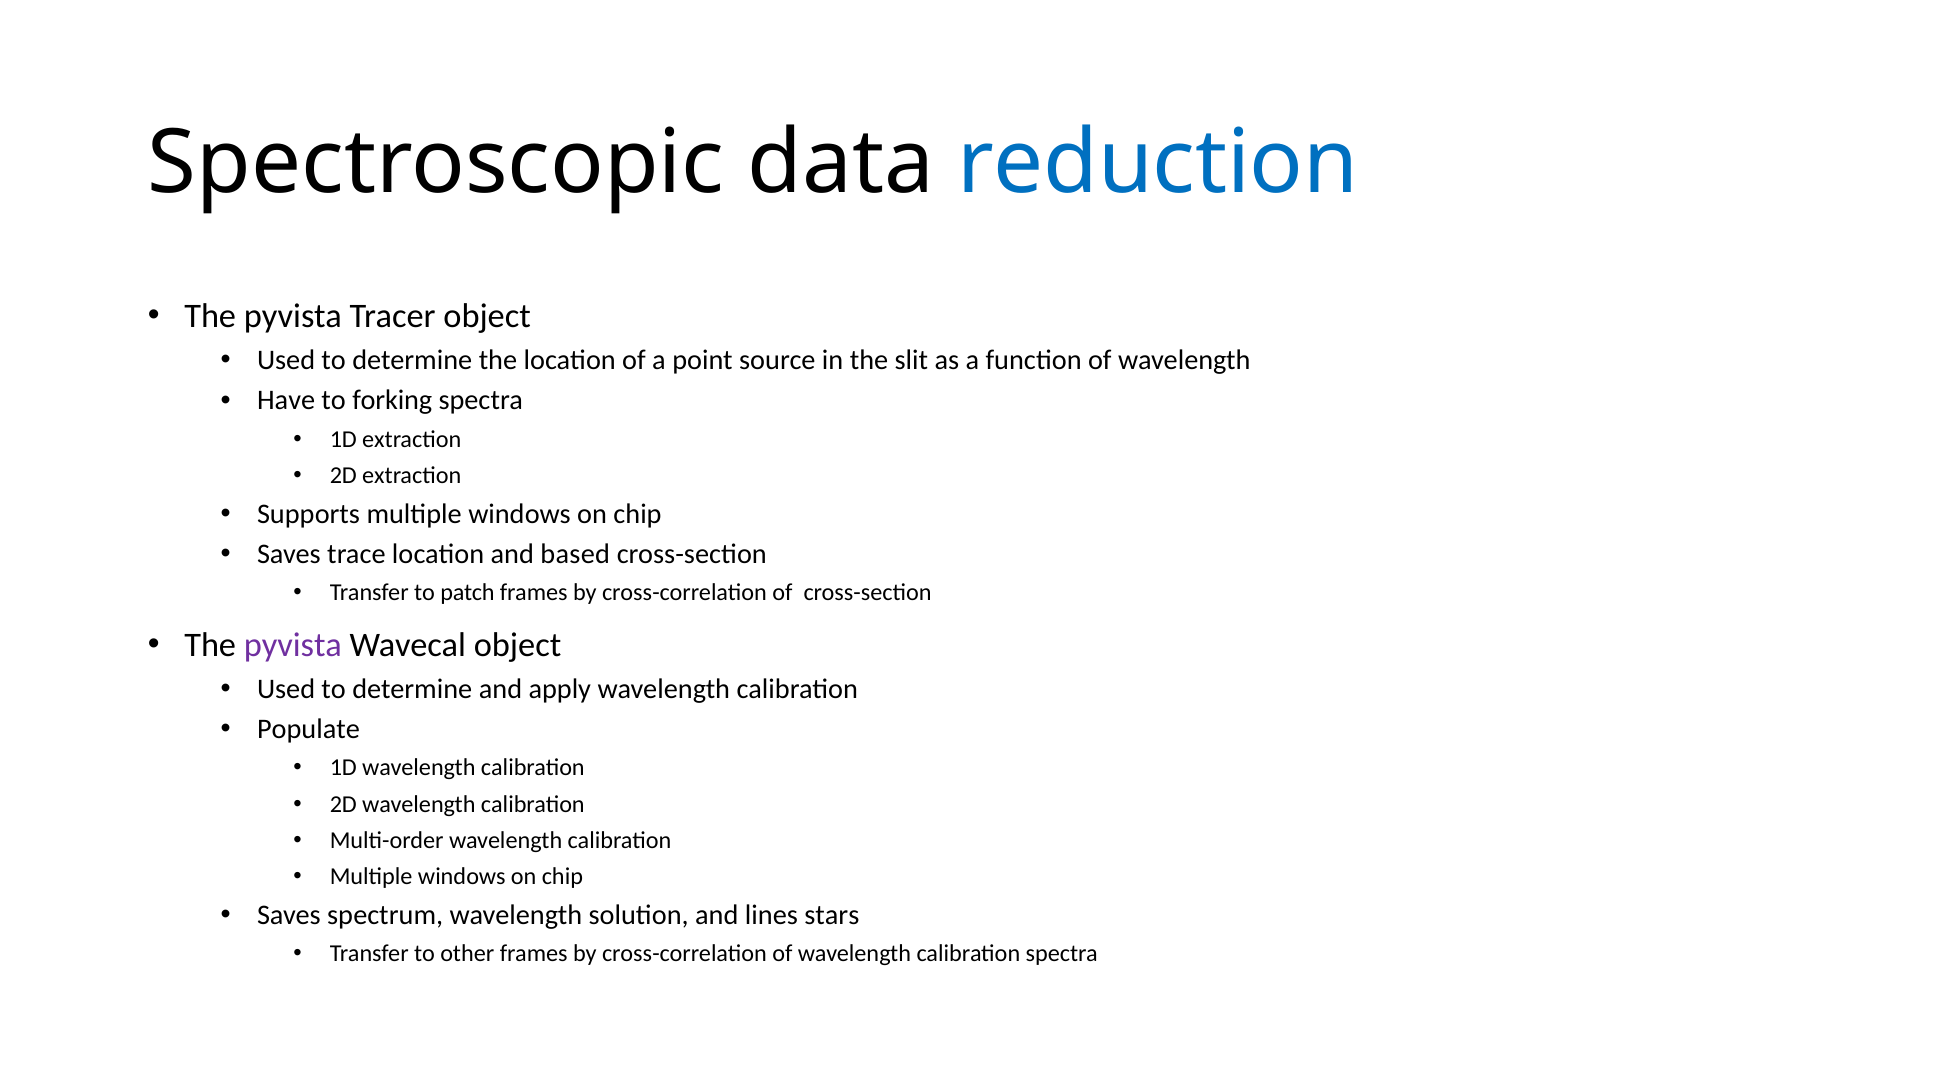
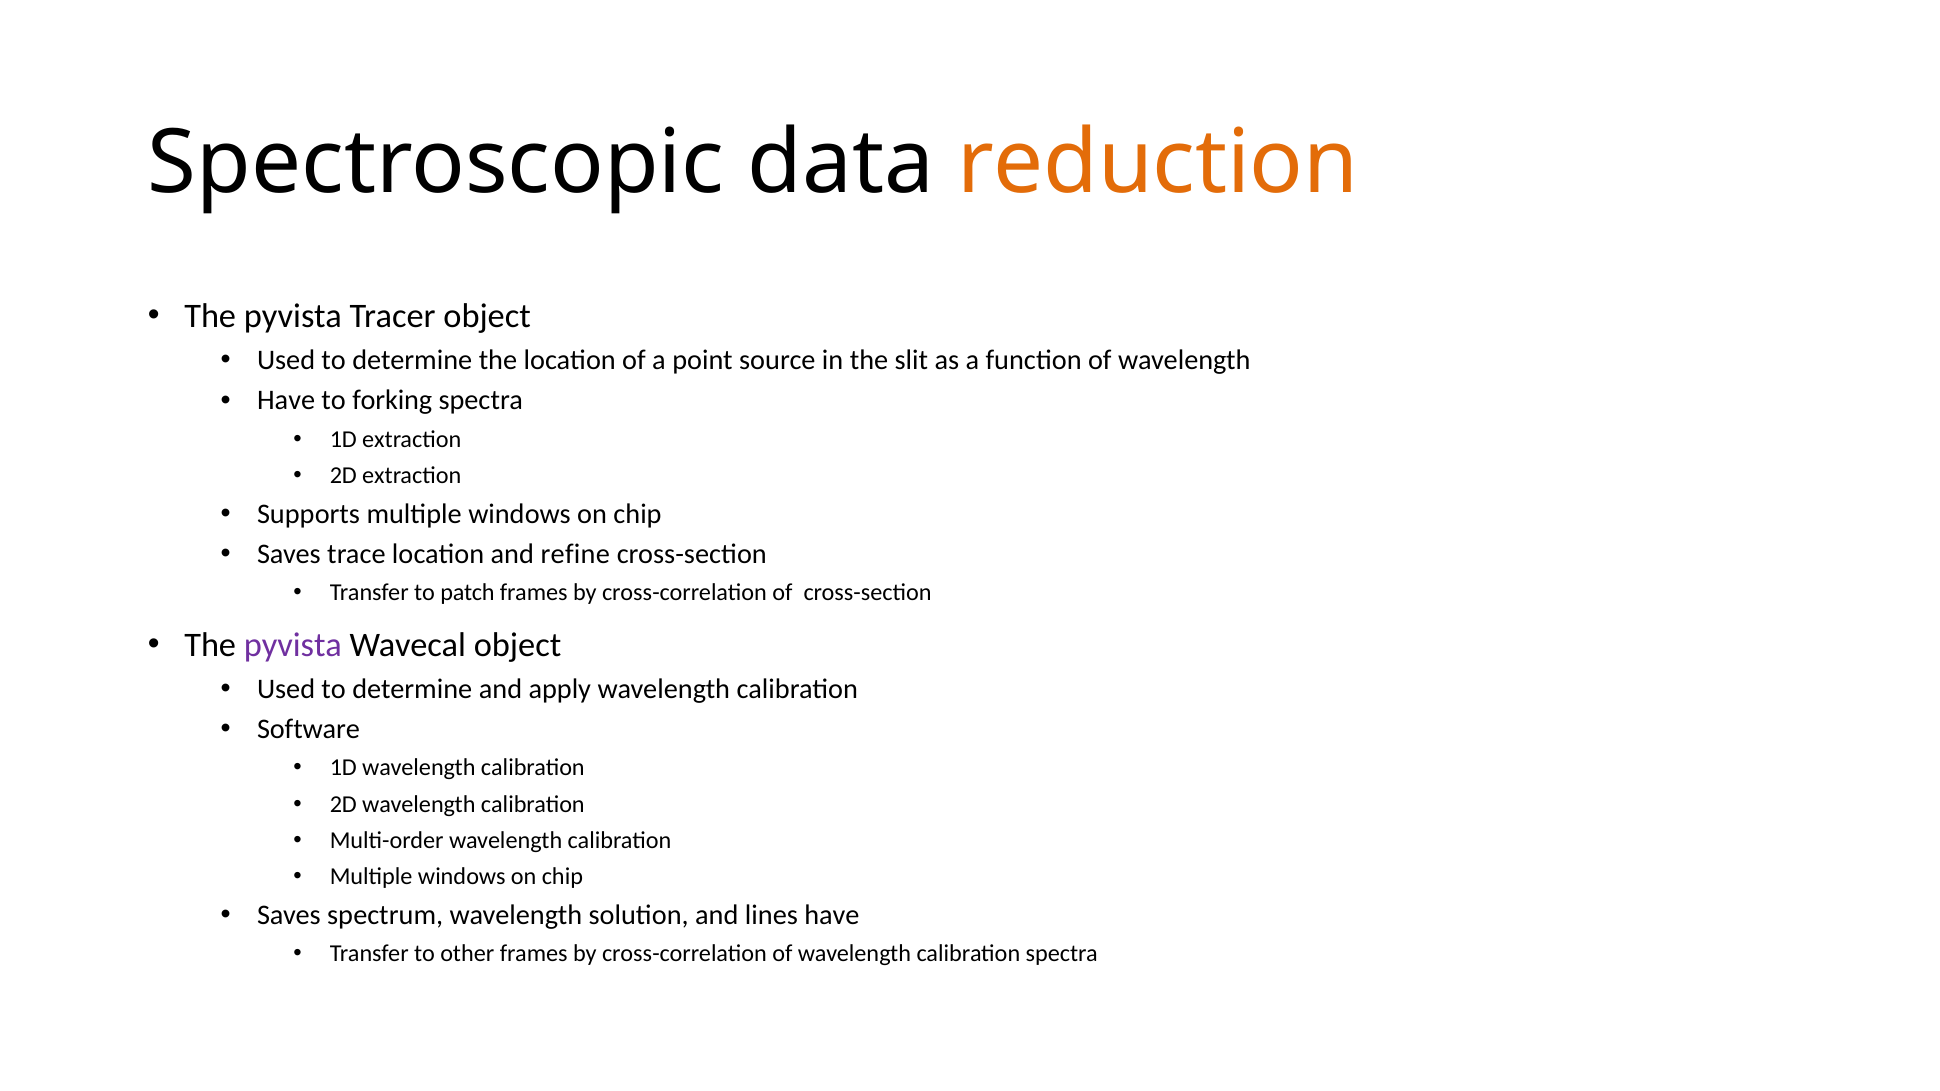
reduction colour: blue -> orange (1158, 163)
based: based -> refine (575, 555)
Populate: Populate -> Software (309, 730)
lines stars: stars -> have (832, 915)
